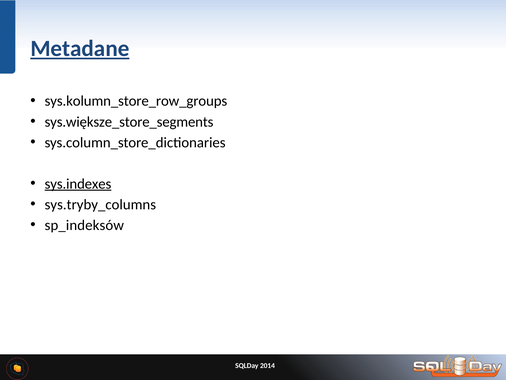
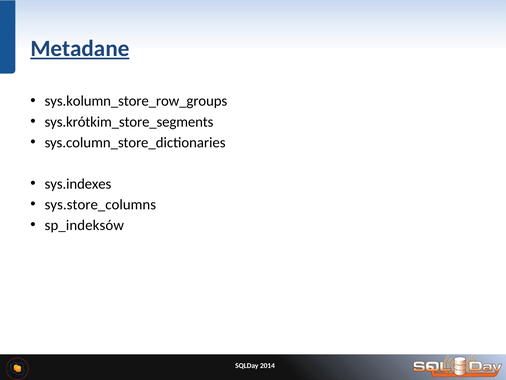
sys.większe_store_segments: sys.większe_store_segments -> sys.krótkim_store_segments (129, 122)
sys.indexes underline: present -> none (78, 184)
sys.tryby_columns: sys.tryby_columns -> sys.store_columns (100, 204)
